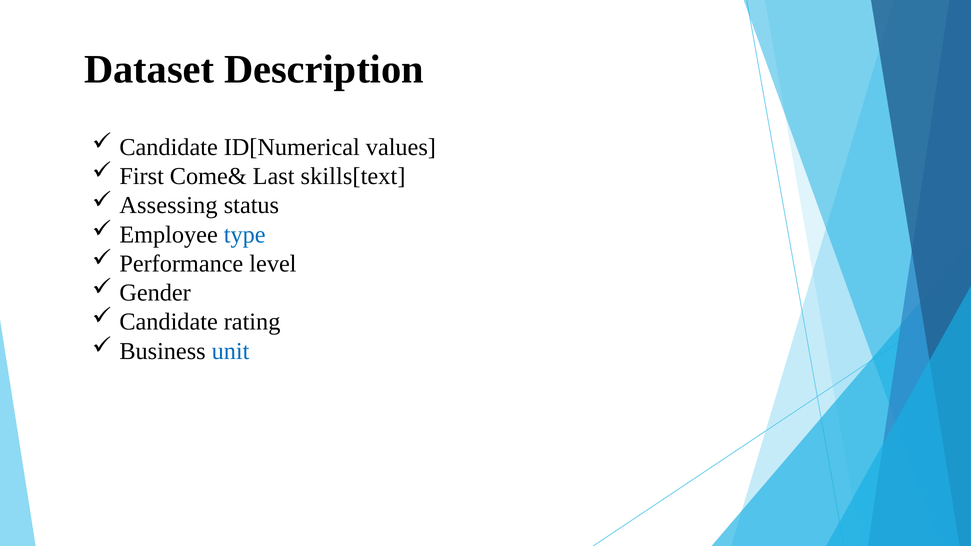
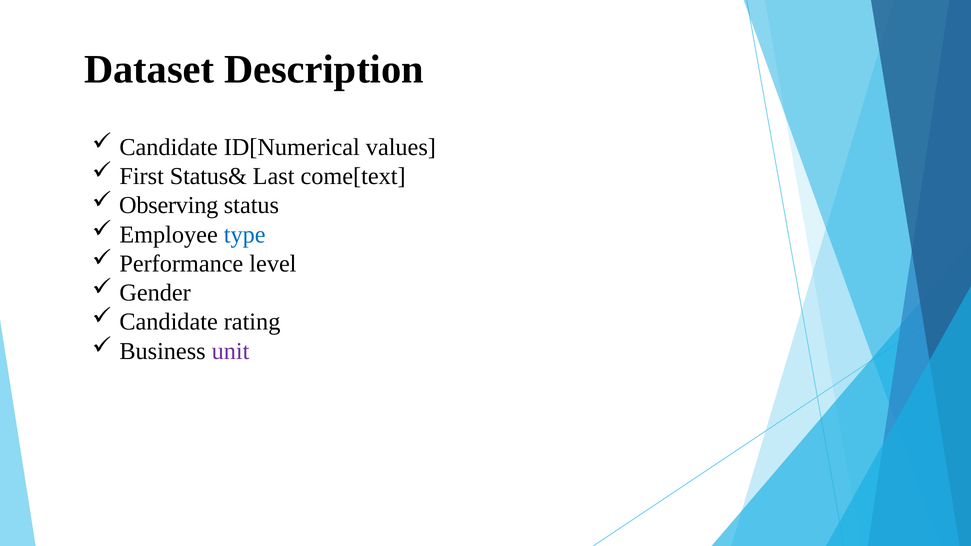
Come&: Come& -> Status& (208, 176)
skills[text: skills[text -> come[text (353, 176)
Assessing: Assessing -> Observing (169, 206)
unit colour: blue -> purple (231, 351)
